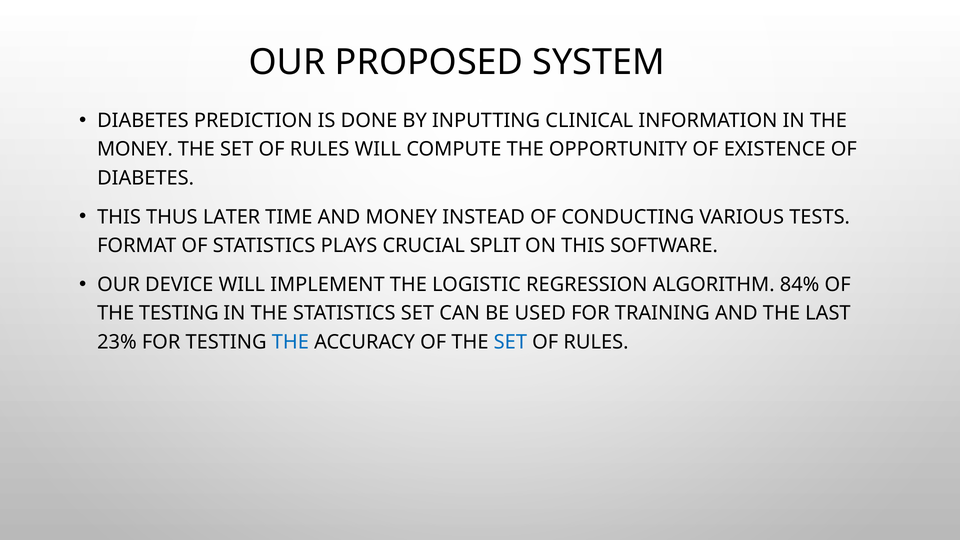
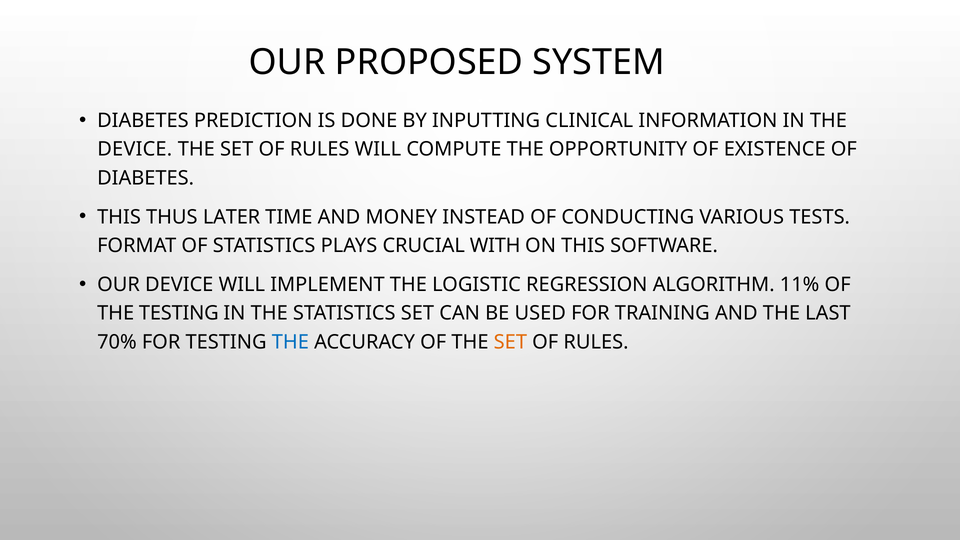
MONEY: MONEY -> DEVICE (135, 149)
SPLIT: SPLIT -> WITH (495, 246)
84%: 84% -> 11% (800, 285)
23%: 23% -> 70% (117, 342)
SET colour: blue -> orange (510, 342)
